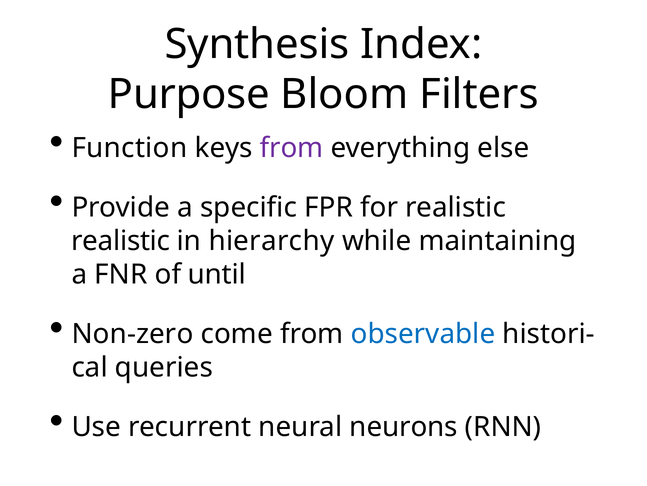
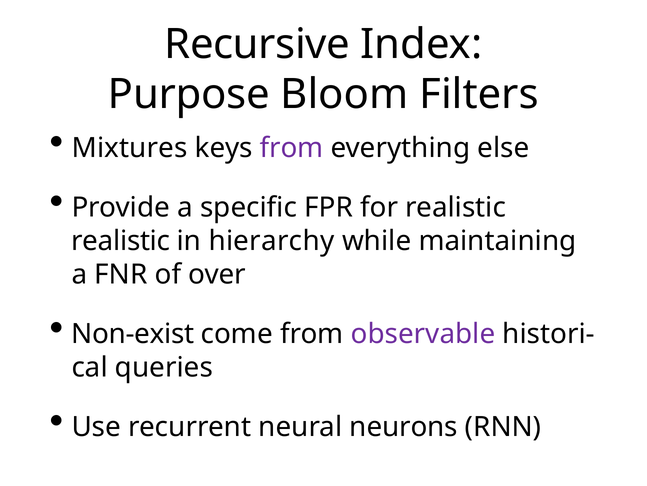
Synthesis: Synthesis -> Recursive (257, 44)
Function: Function -> Mixtures (130, 148)
until: until -> over (217, 274)
Non-zero: Non-zero -> Non-exist (133, 334)
observable colour: blue -> purple (423, 334)
